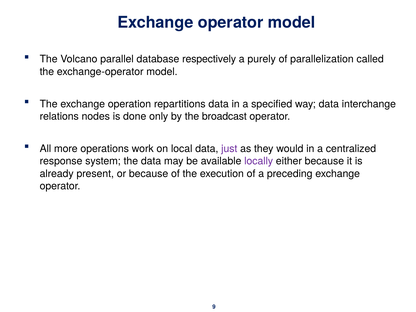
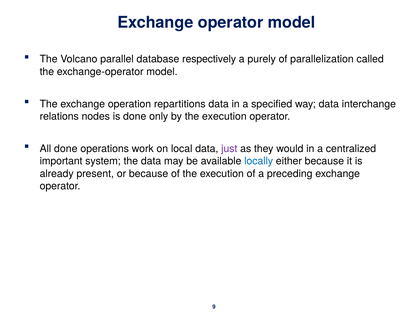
by the broadcast: broadcast -> execution (224, 116)
All more: more -> done (66, 149)
response: response -> important (61, 161)
locally colour: purple -> blue (259, 161)
